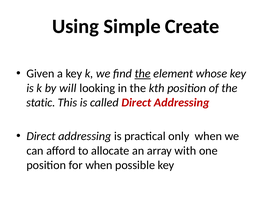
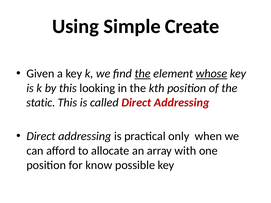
whose underline: none -> present (212, 74)
by will: will -> this (68, 88)
for when: when -> know (99, 165)
